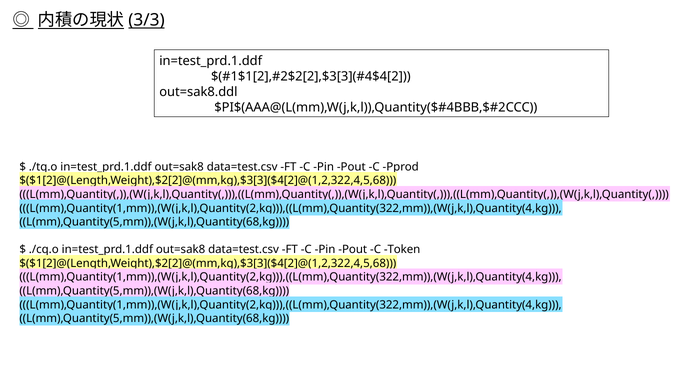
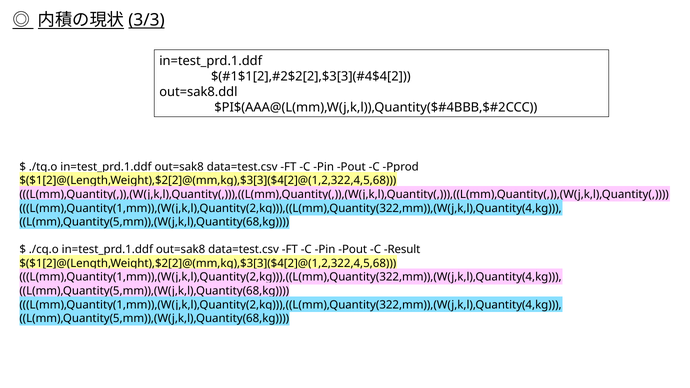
Token: Token -> Result (402, 250)
